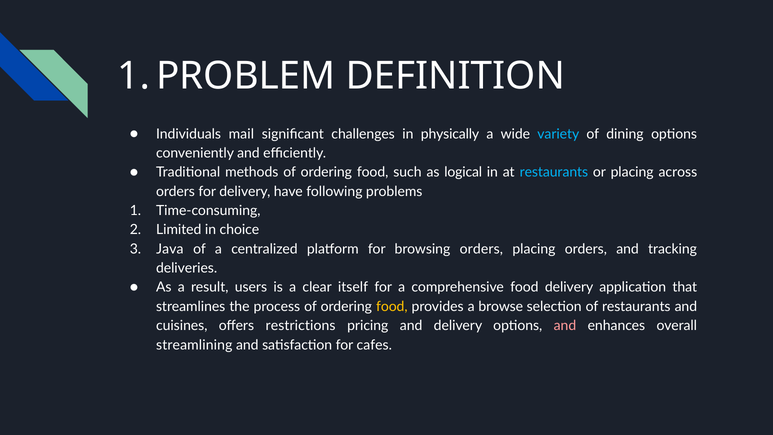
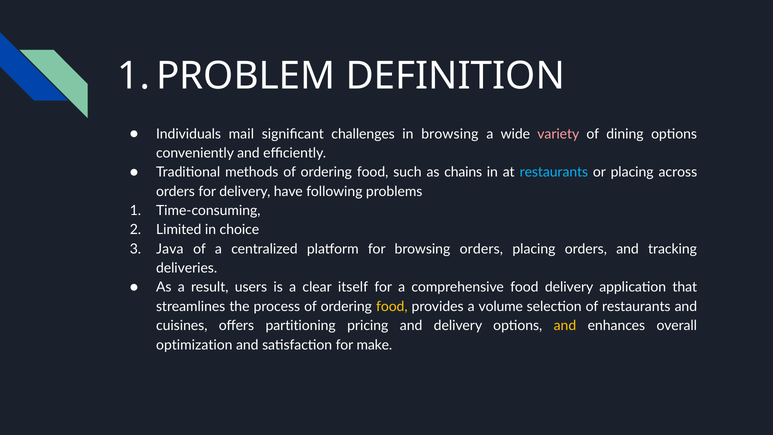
in physically: physically -> browsing (450, 134)
variety colour: light blue -> pink (558, 134)
logical: logical -> chains (463, 172)
browse: browse -> volume (501, 306)
restrictions: restrictions -> partitioning (301, 326)
and colour: pink -> yellow (565, 326)
streamlining: streamlining -> optimization (194, 345)
cafes: cafes -> make (374, 345)
